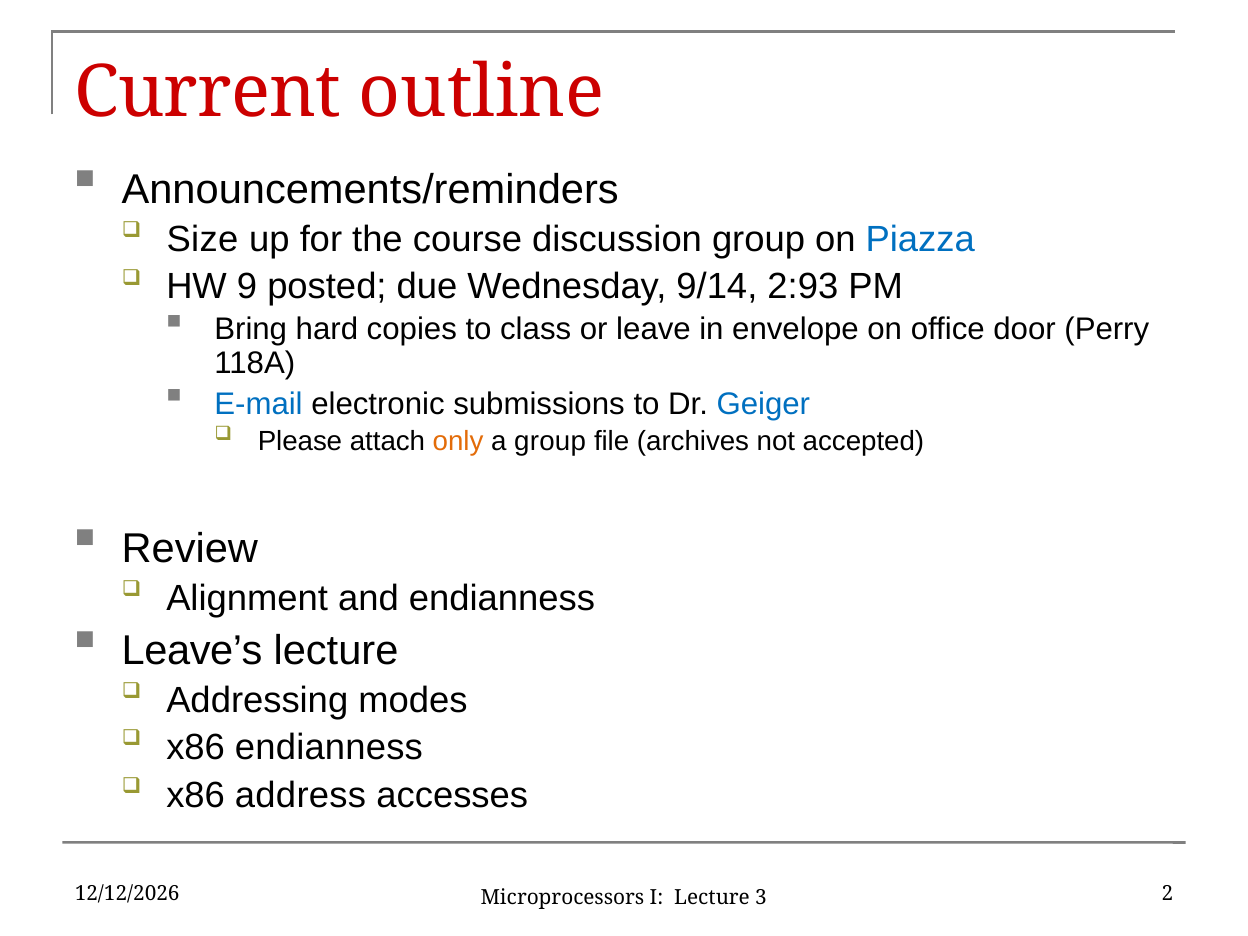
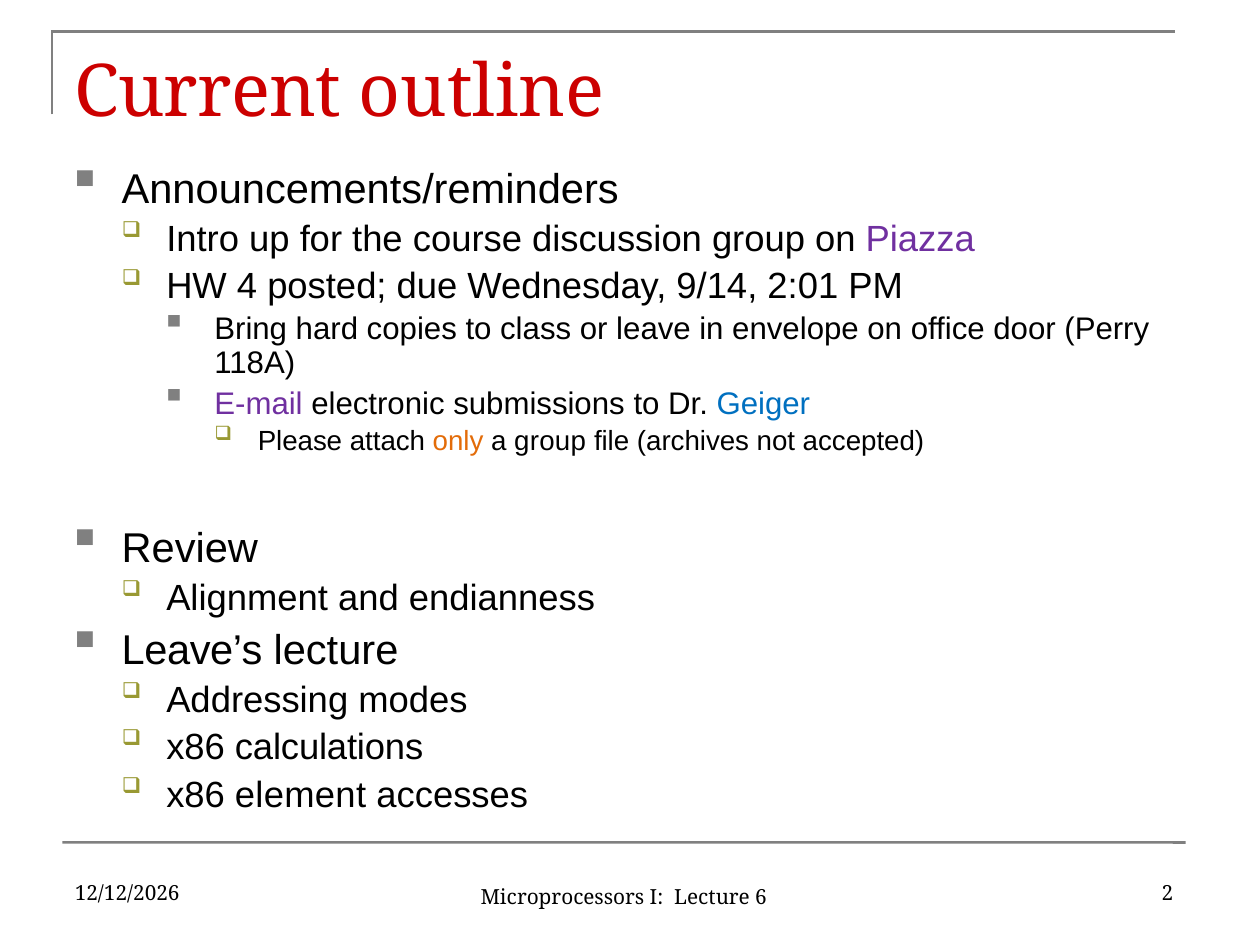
Size: Size -> Intro (203, 240)
Piazza colour: blue -> purple (920, 240)
9: 9 -> 4 (247, 287)
2:93: 2:93 -> 2:01 (803, 287)
E-mail colour: blue -> purple (259, 404)
x86 endianness: endianness -> calculations (329, 748)
address: address -> element (301, 795)
3: 3 -> 6 (761, 898)
